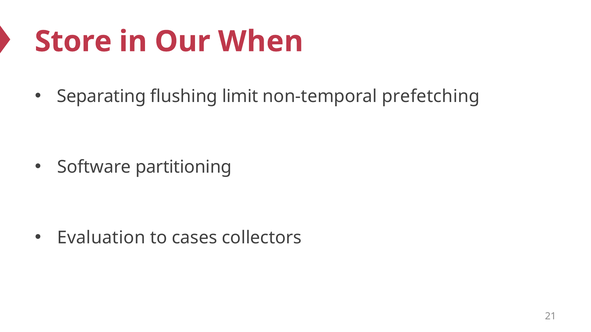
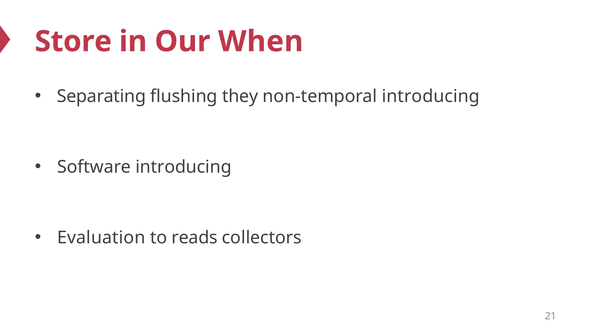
limit: limit -> they (240, 96)
non-temporal prefetching: prefetching -> introducing (431, 96)
Software partitioning: partitioning -> introducing (183, 167)
cases: cases -> reads (195, 238)
